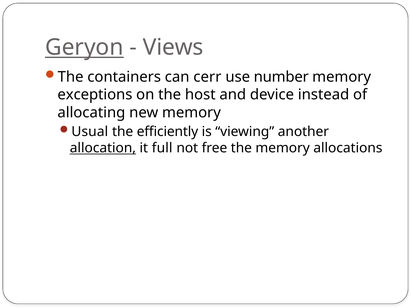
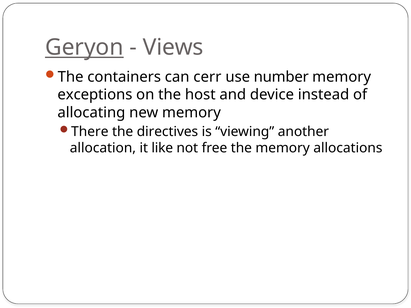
Usual: Usual -> There (90, 132)
efficiently: efficiently -> directives (167, 132)
allocation underline: present -> none (103, 148)
full: full -> like (162, 148)
